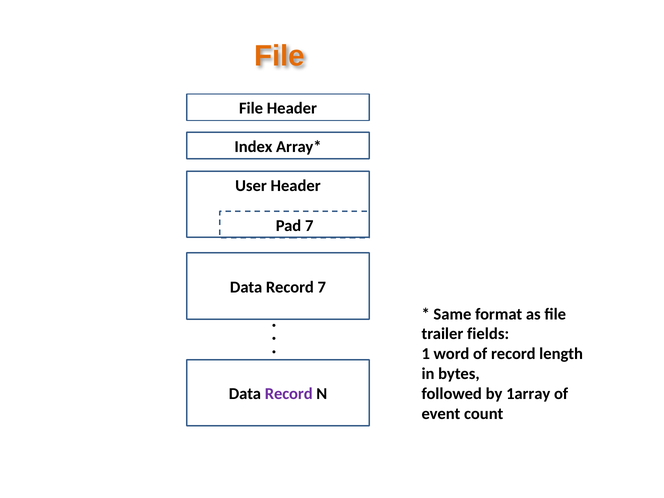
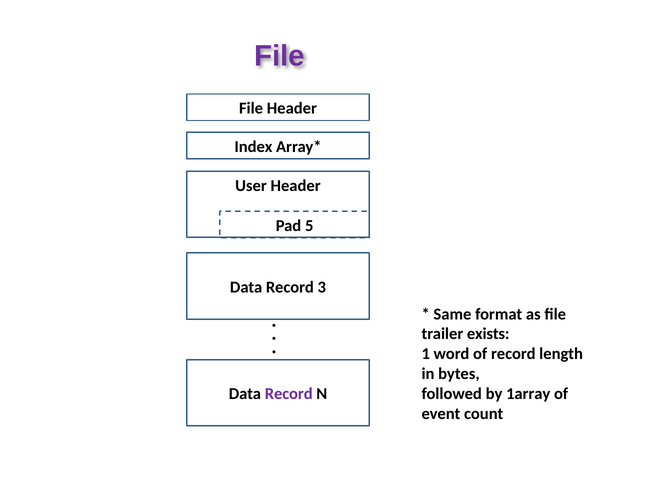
File colour: orange -> purple (279, 56)
Pad 7: 7 -> 5 (309, 226)
Record 7: 7 -> 3 (322, 287)
fields: fields -> exists (488, 334)
